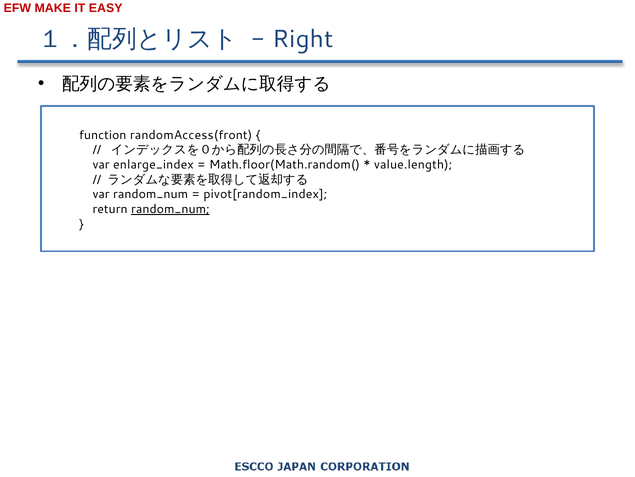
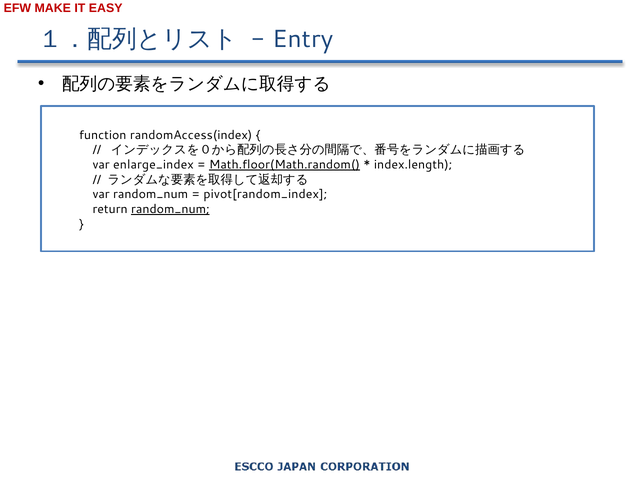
Right: Right -> Entry (303, 39)
randomAccess(front: randomAccess(front -> randomAccess(index (191, 135)
Math.floor(Math.random( underline: none -> present (284, 164)
value.length: value.length -> index.length (413, 164)
